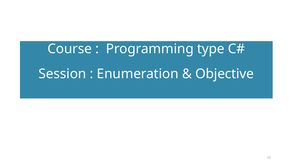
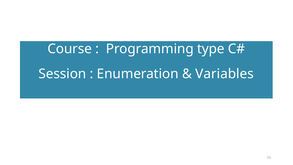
Objective: Objective -> Variables (225, 74)
